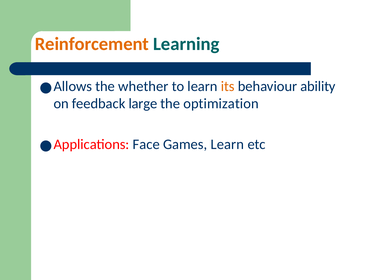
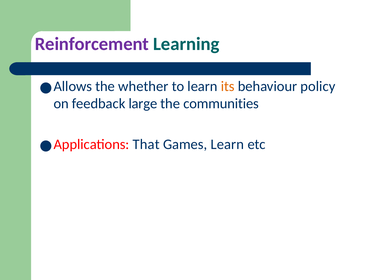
Reinforcement colour: orange -> purple (92, 44)
ability: ability -> policy (318, 86)
optimization: optimization -> communities (221, 104)
Face: Face -> That (146, 144)
